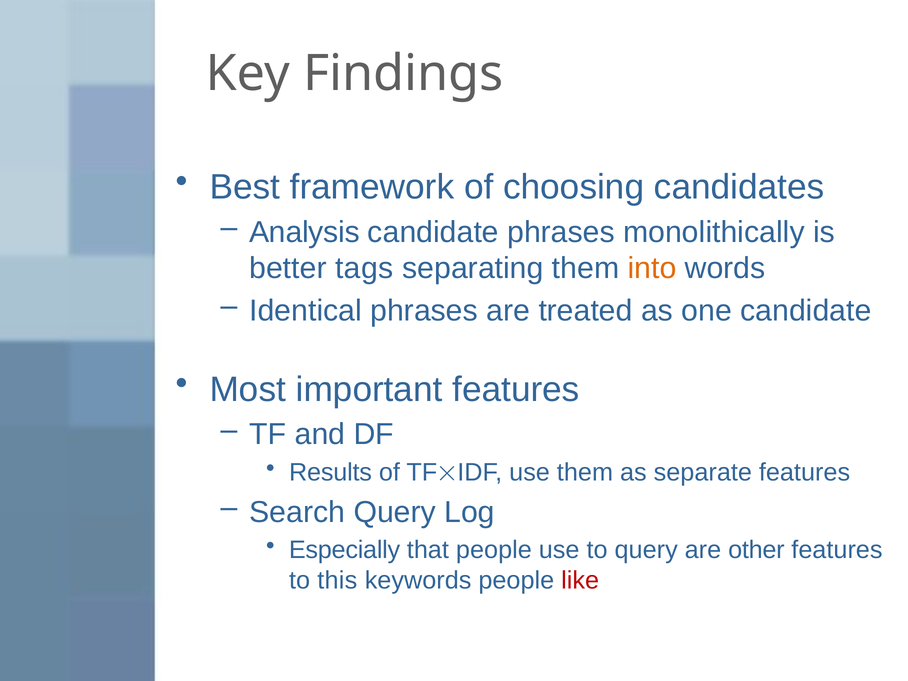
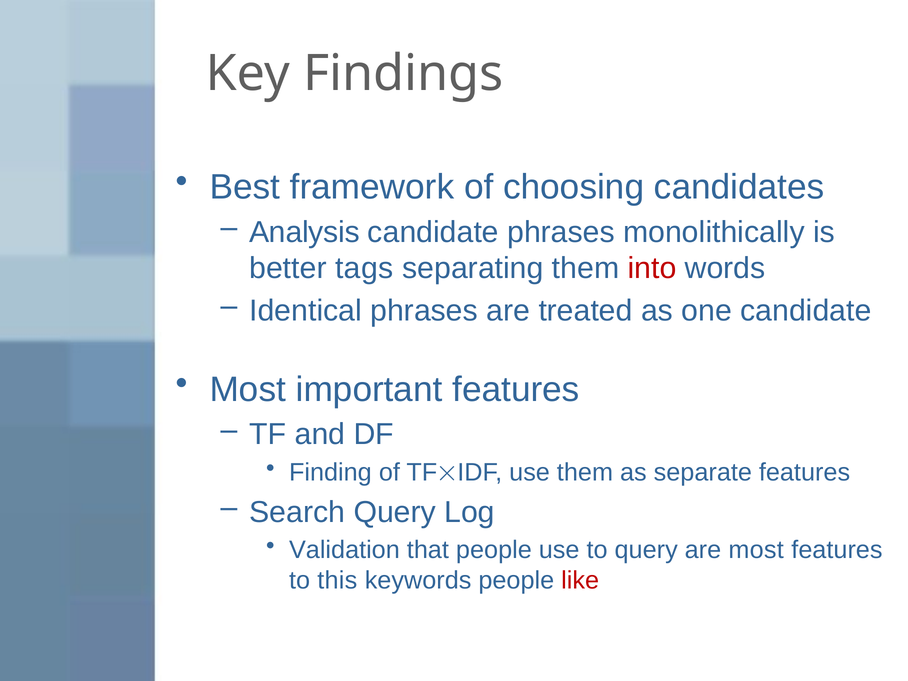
into colour: orange -> red (652, 268)
Results: Results -> Finding (330, 472)
Especially: Especially -> Validation (344, 550)
are other: other -> most (756, 550)
